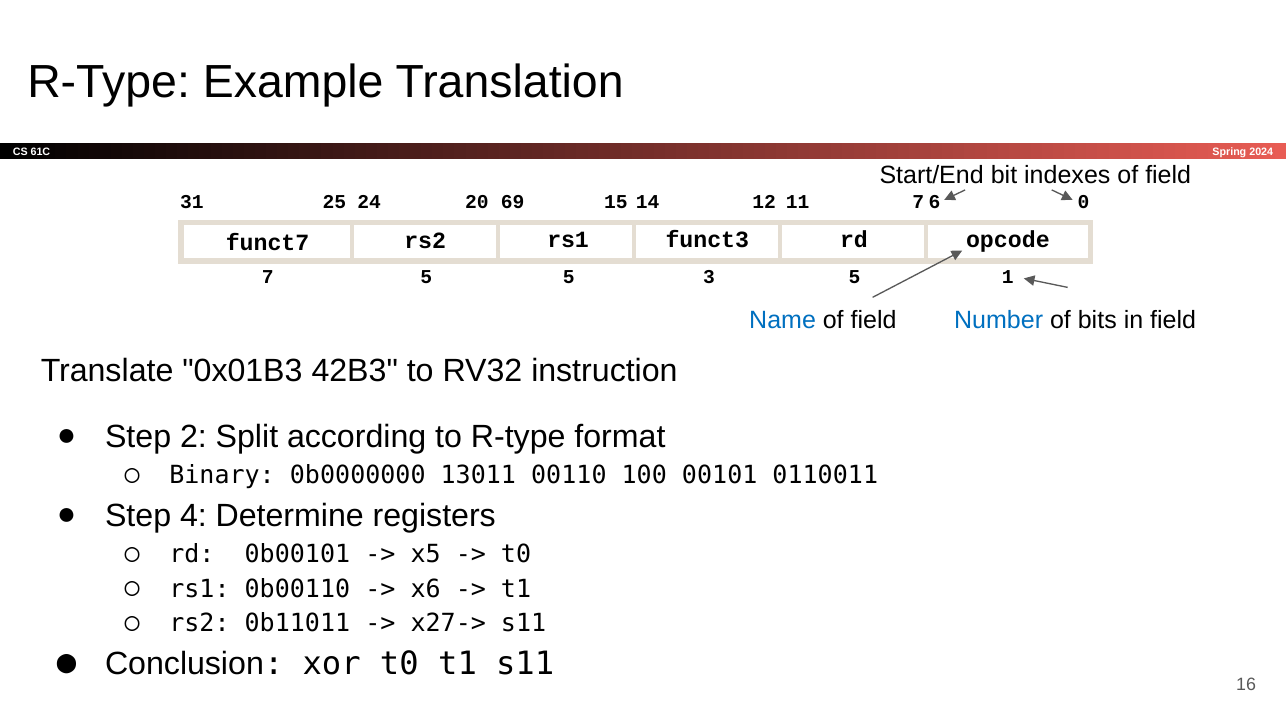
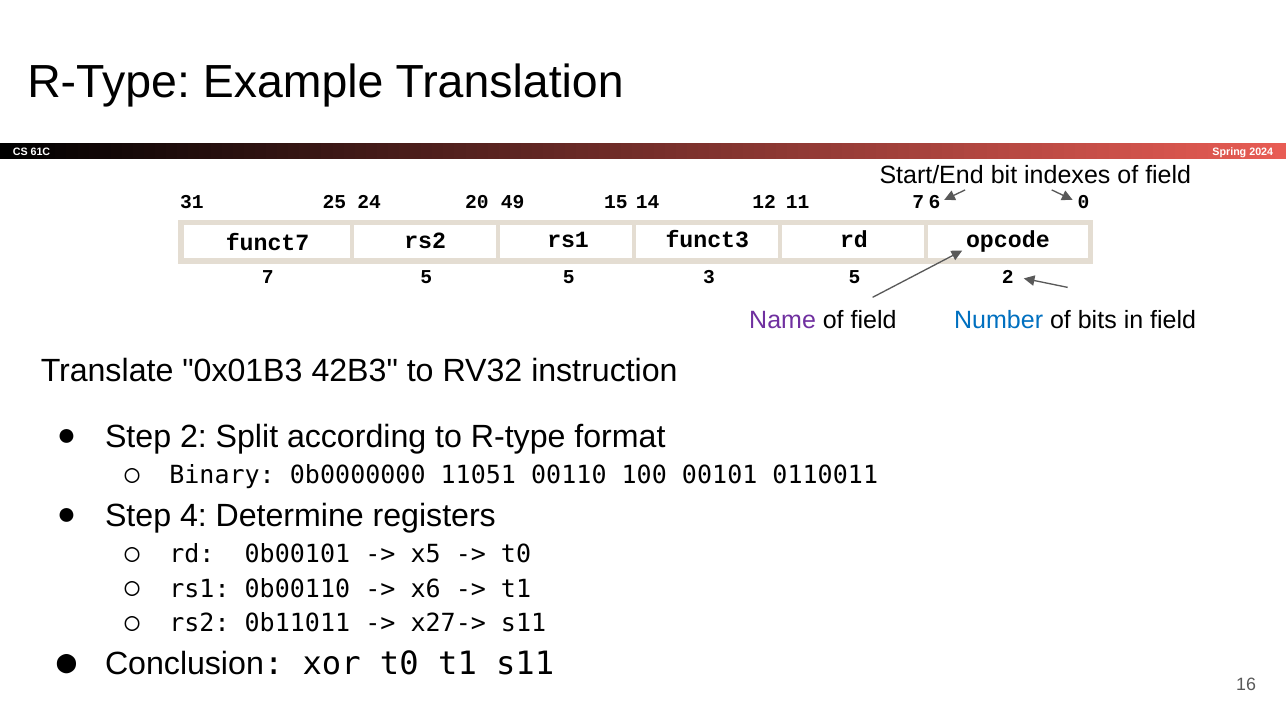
69: 69 -> 49 (513, 202)
3 1: 1 -> 2 (1008, 277)
Name colour: blue -> purple (783, 320)
13011: 13011 -> 11051 (478, 476)
